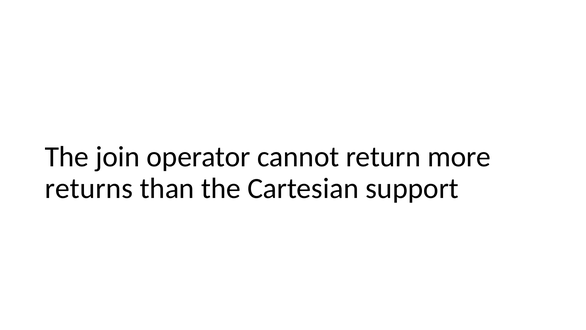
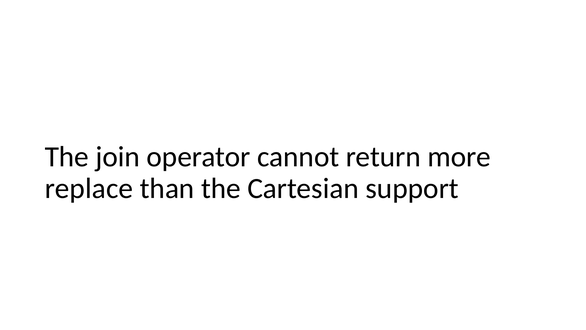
returns: returns -> replace (89, 188)
